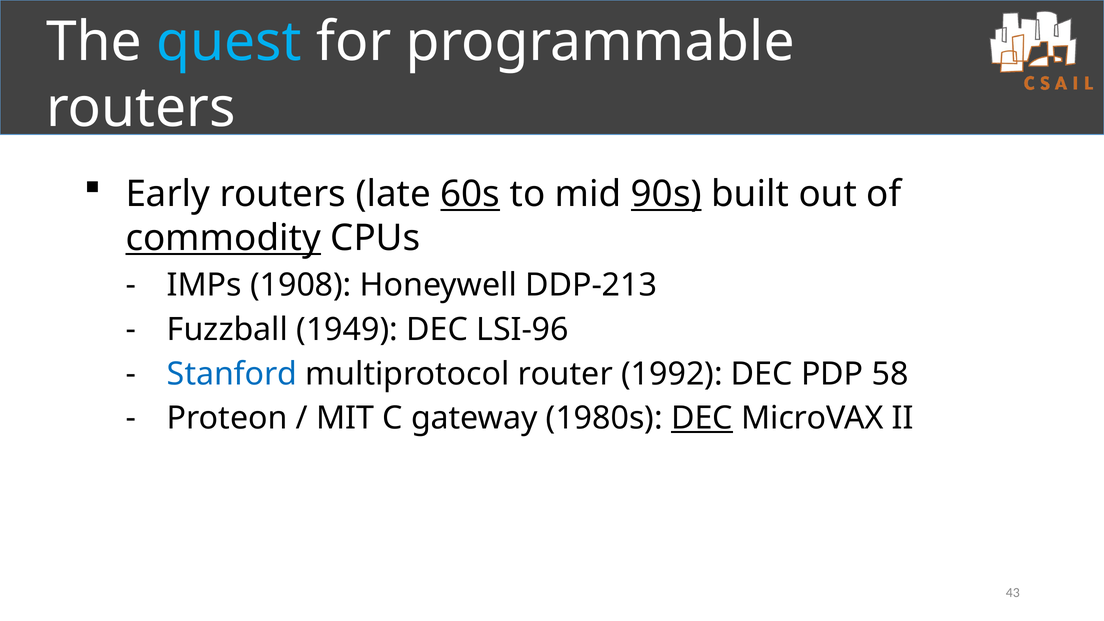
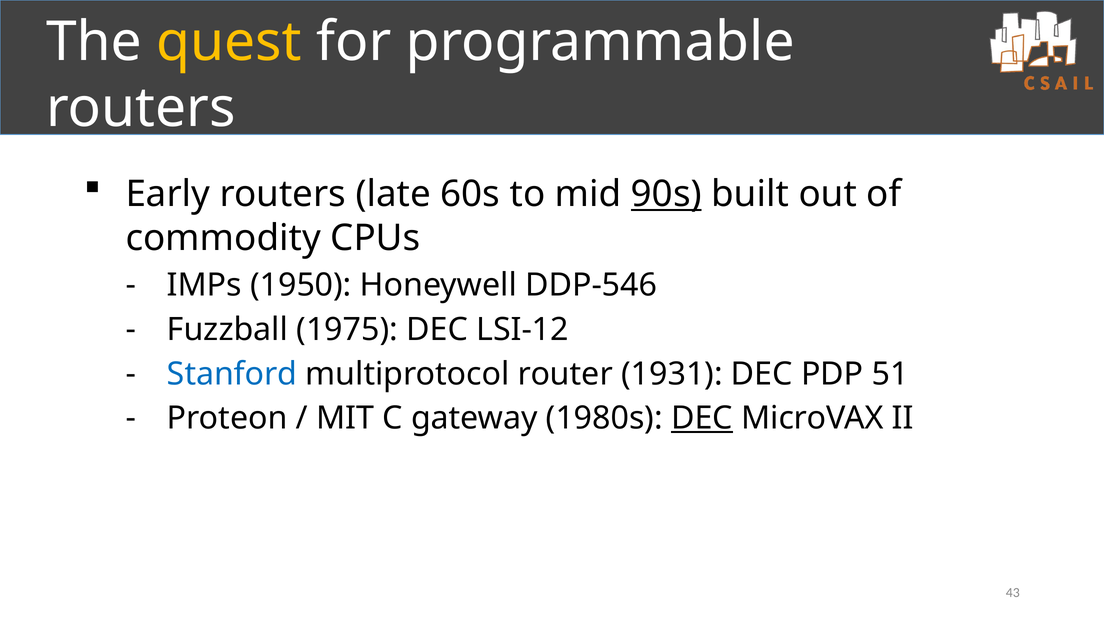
quest colour: light blue -> yellow (229, 42)
60s underline: present -> none (470, 194)
commodity underline: present -> none (223, 238)
1908: 1908 -> 1950 (301, 285)
DDP-213: DDP-213 -> DDP-546 (591, 285)
1949: 1949 -> 1975 (347, 330)
LSI-96: LSI-96 -> LSI-12 (523, 330)
1992: 1992 -> 1931 (672, 374)
58: 58 -> 51 (890, 374)
